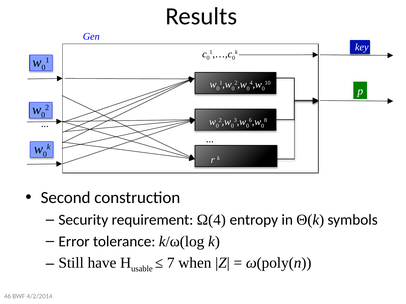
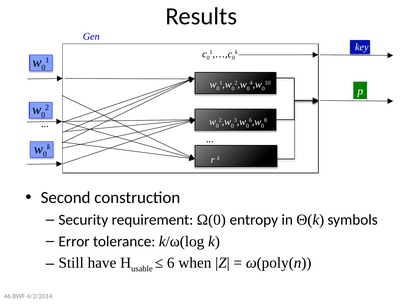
Ω(4: Ω(4 -> Ω(0 (211, 220)
7: 7 -> 6 (171, 263)
